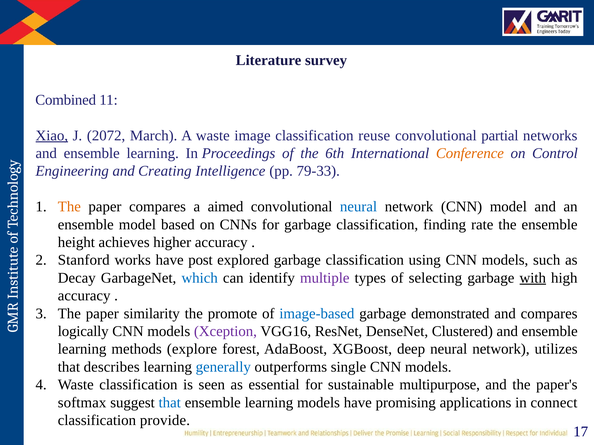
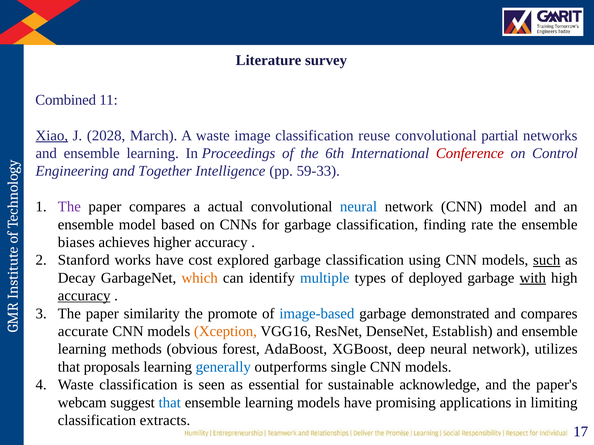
2072: 2072 -> 2028 (106, 136)
Conference colour: orange -> red (470, 153)
Creating: Creating -> Together (165, 171)
79-33: 79-33 -> 59-33 (318, 171)
The colour: orange -> purple (69, 207)
aimed: aimed -> actual (225, 207)
height: height -> biases (76, 243)
post: post -> cost (200, 260)
such underline: none -> present (547, 260)
which colour: blue -> orange (200, 278)
multiple colour: purple -> blue (325, 278)
selecting: selecting -> deployed (436, 278)
accuracy underline: none -> present (84, 296)
logically: logically -> accurate (83, 332)
Xception colour: purple -> orange (225, 332)
Clustered: Clustered -> Establish (462, 332)
explore: explore -> obvious (192, 349)
describes: describes -> proposals (112, 367)
multipurpose: multipurpose -> acknowledge (440, 385)
softmax: softmax -> webcam (82, 403)
connect: connect -> limiting (554, 403)
provide: provide -> extracts (165, 421)
